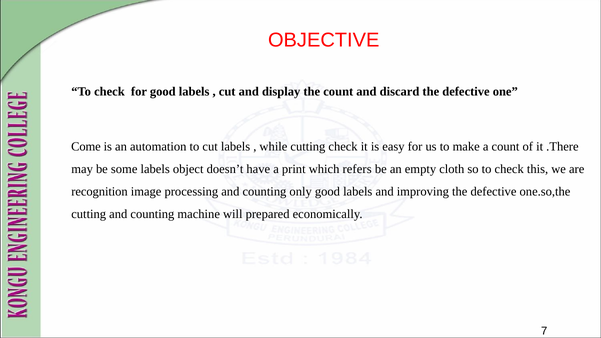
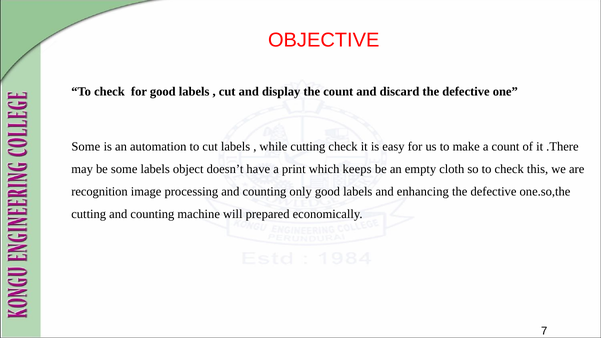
Come: Come -> Some (86, 147)
refers: refers -> keeps (357, 169)
improving: improving -> enhancing (423, 192)
